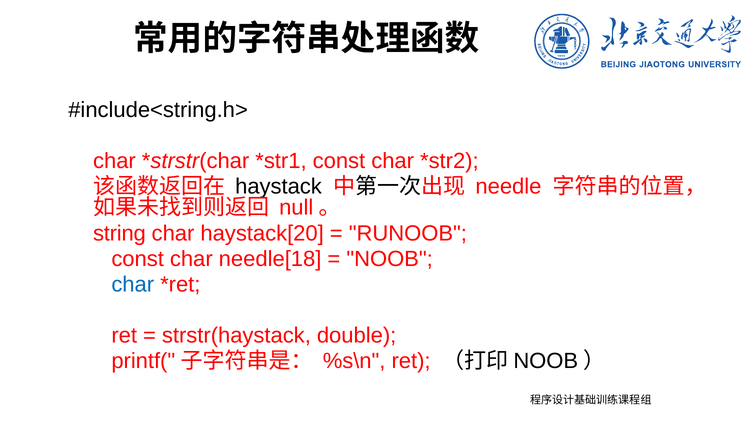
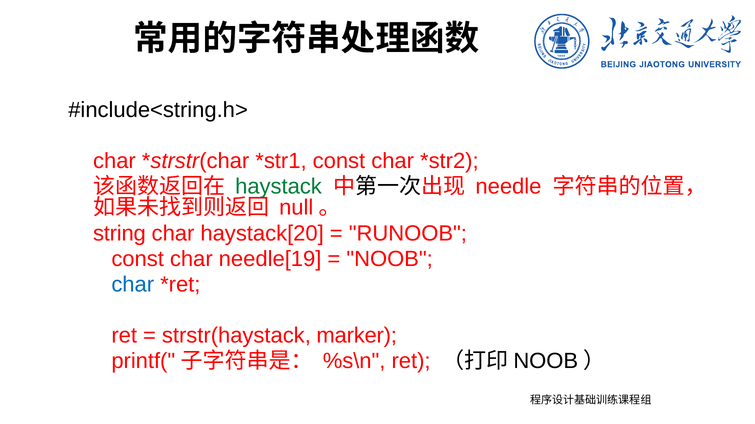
haystack colour: black -> green (279, 187)
needle[18: needle[18 -> needle[19 (270, 259)
double: double -> marker (357, 336)
